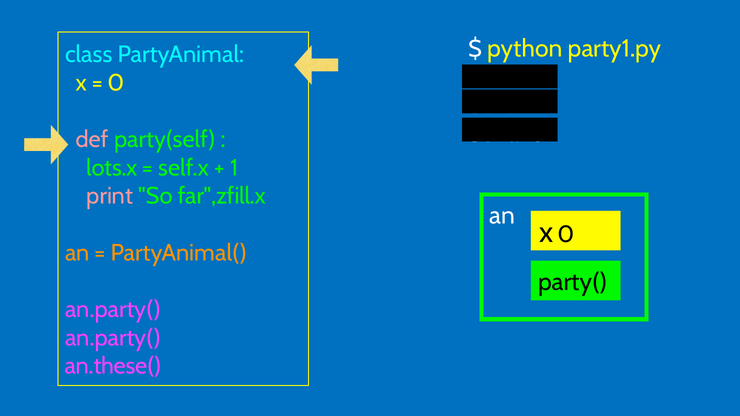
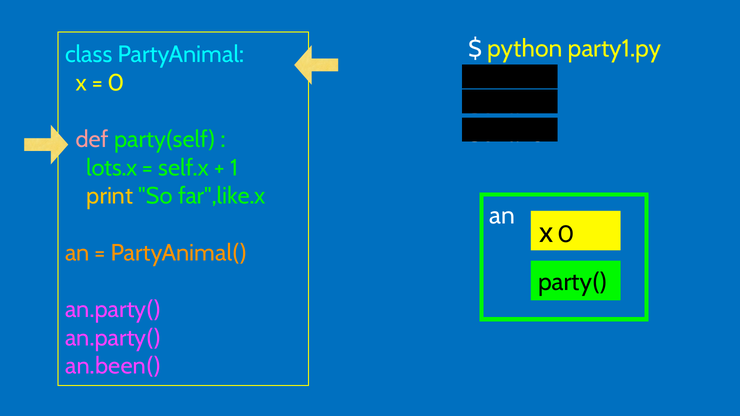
print colour: pink -> yellow (110, 196)
far",zfill.x: far",zfill.x -> far",like.x (222, 196)
an.these(: an.these( -> an.been( (113, 366)
